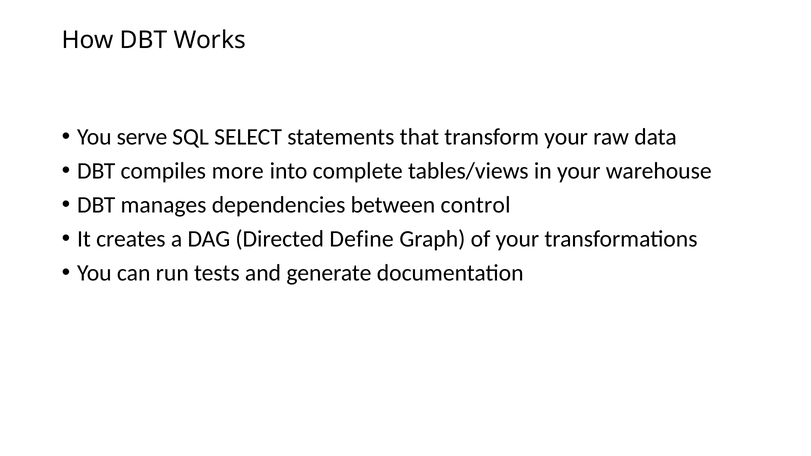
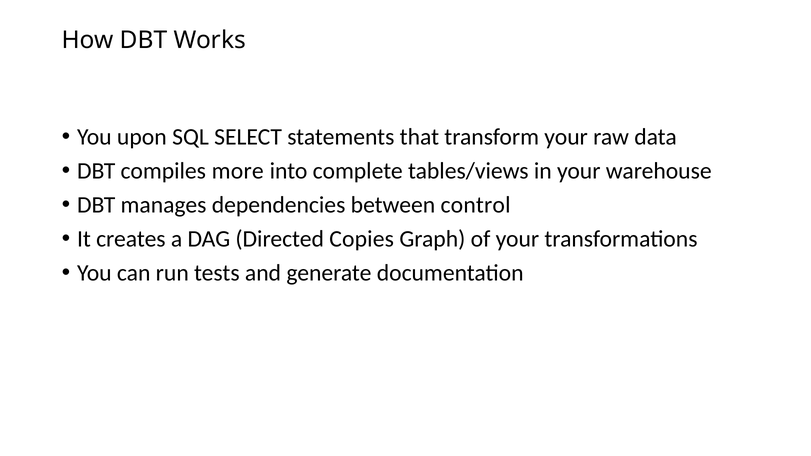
serve: serve -> upon (142, 137)
Define: Define -> Copies (362, 239)
